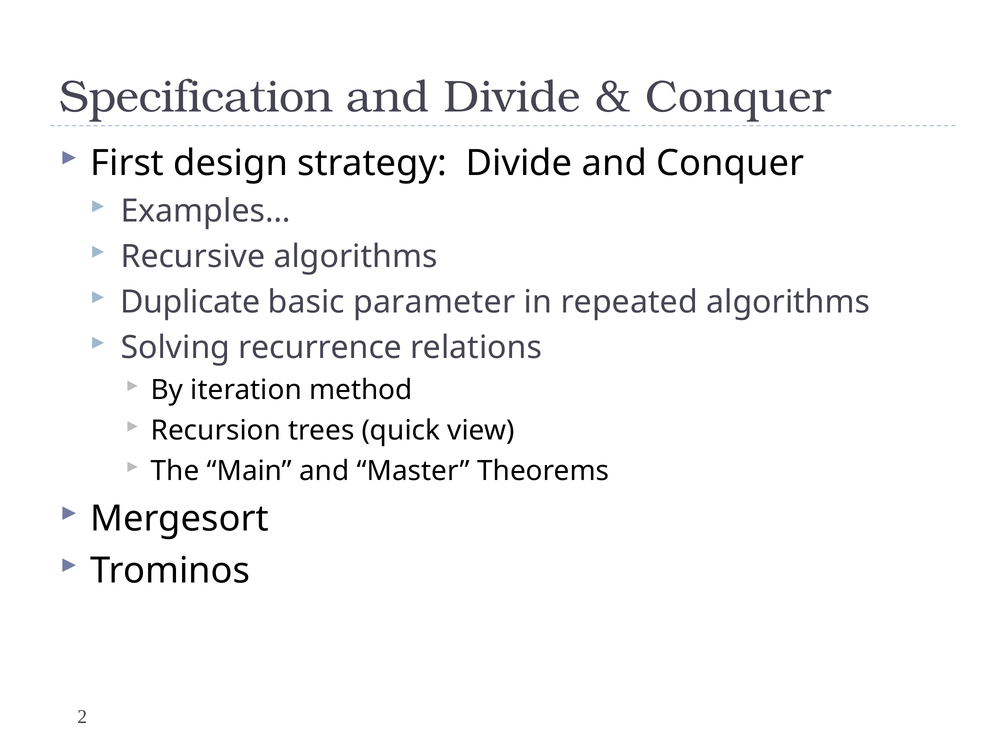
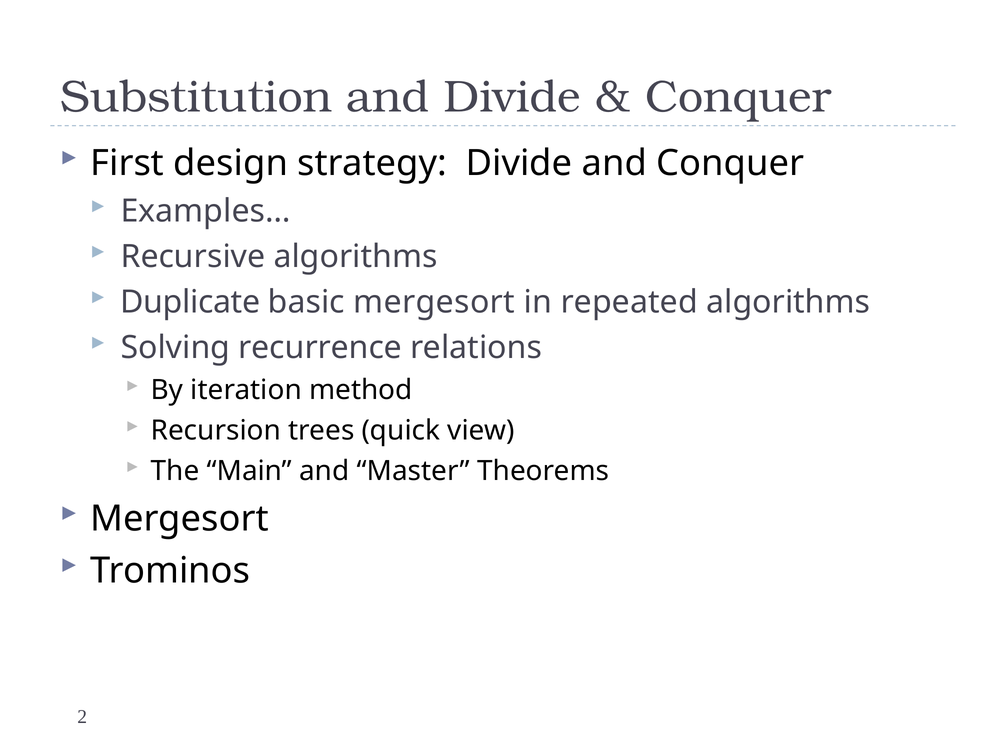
Specification: Specification -> Substitution (196, 97)
basic parameter: parameter -> mergesort (434, 302)
